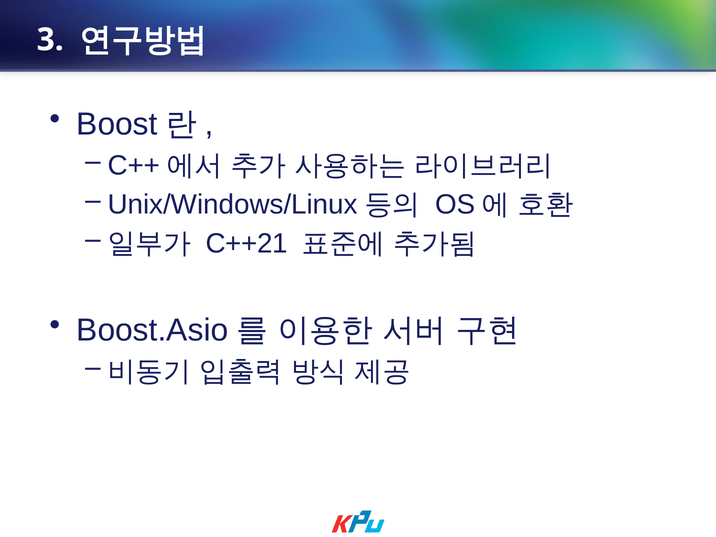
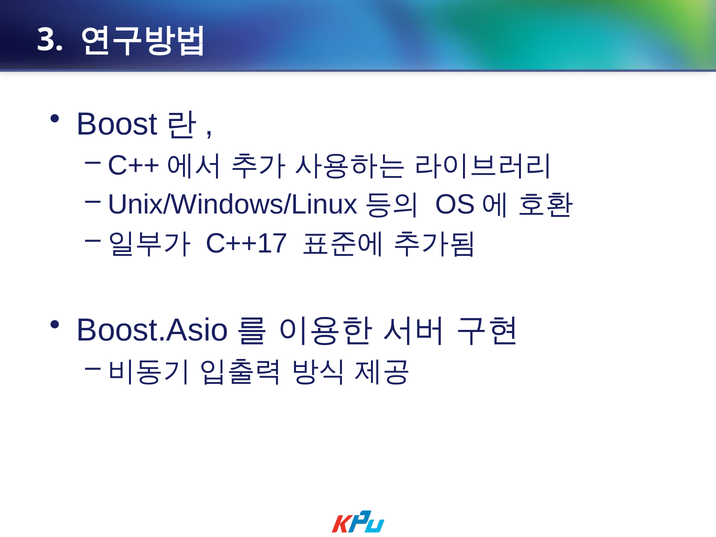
C++21: C++21 -> C++17 (247, 243)
